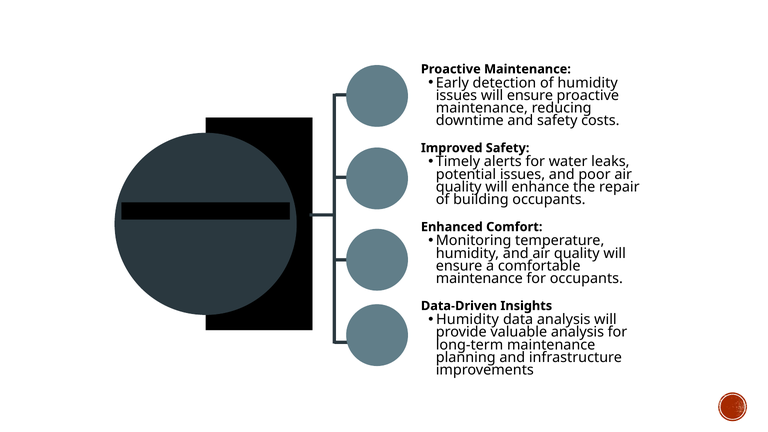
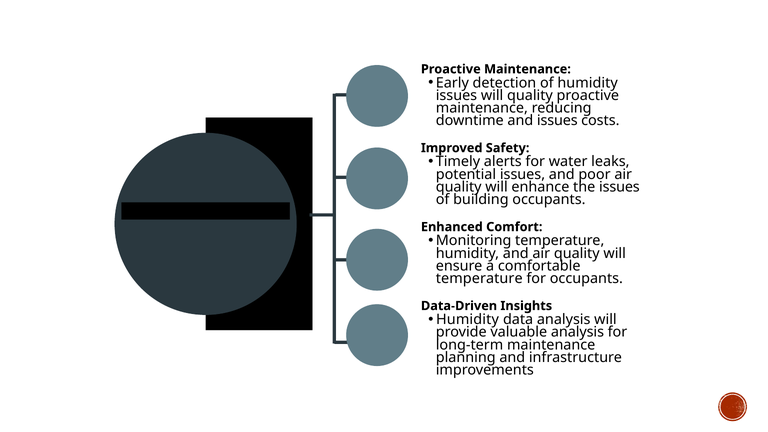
issues will ensure: ensure -> quality (530, 95)
and safety: safety -> issues (557, 121)
the repair: repair -> issues (619, 187)
maintenance: maintenance -> temperature (479, 278)
